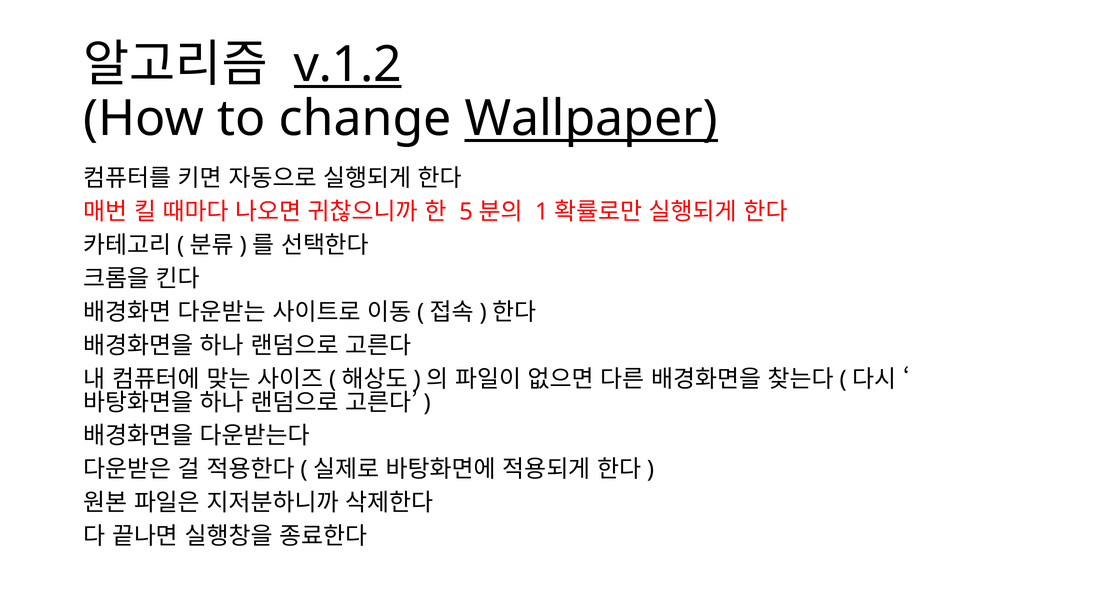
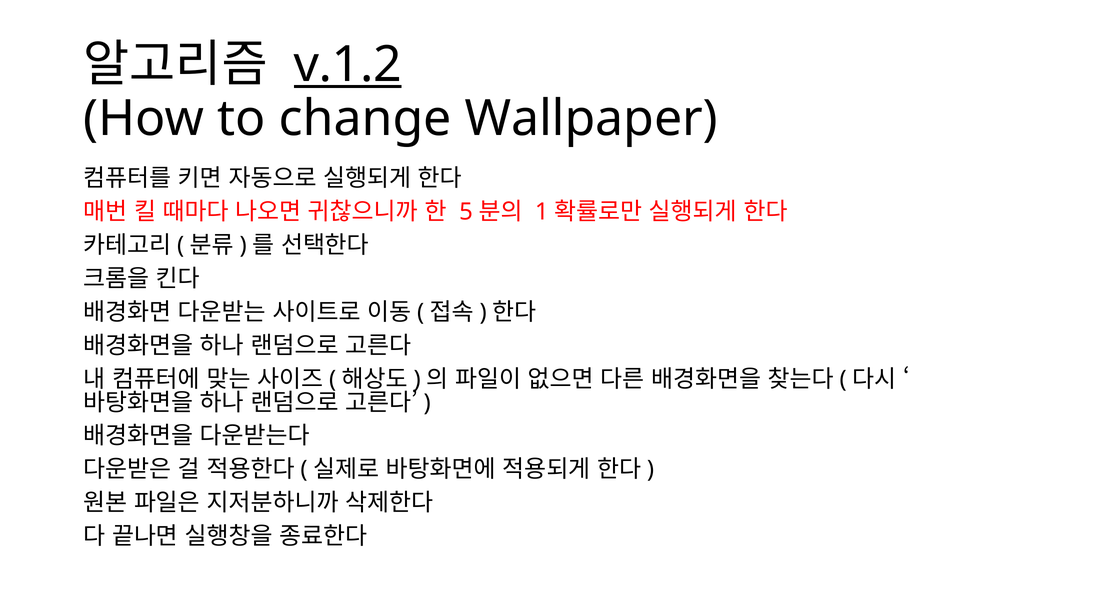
Wallpaper underline: present -> none (591, 119)
